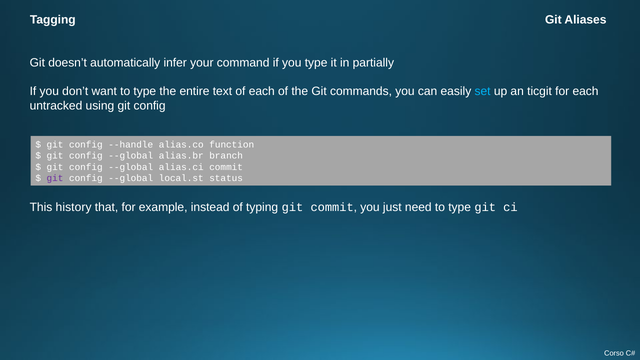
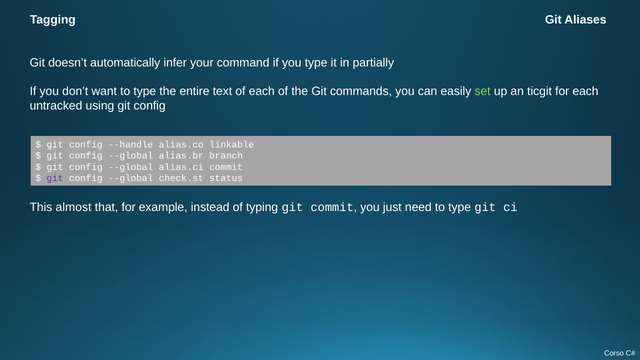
set colour: light blue -> light green (483, 91)
function: function -> linkable (232, 145)
local.st: local.st -> check.st (181, 178)
history: history -> almost (74, 207)
